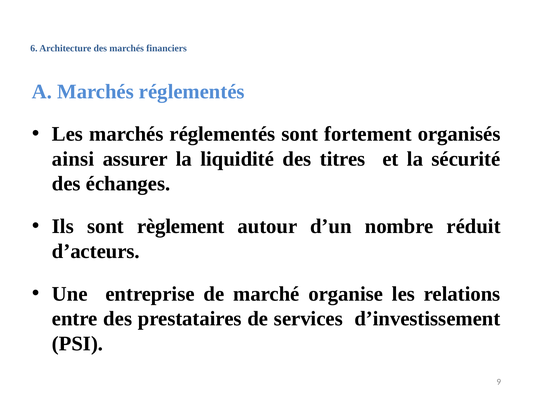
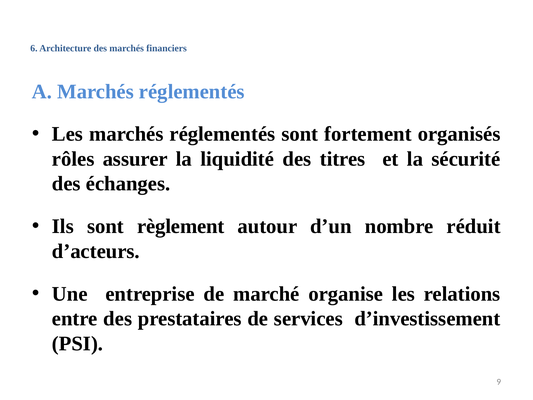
ainsi: ainsi -> rôles (73, 159)
